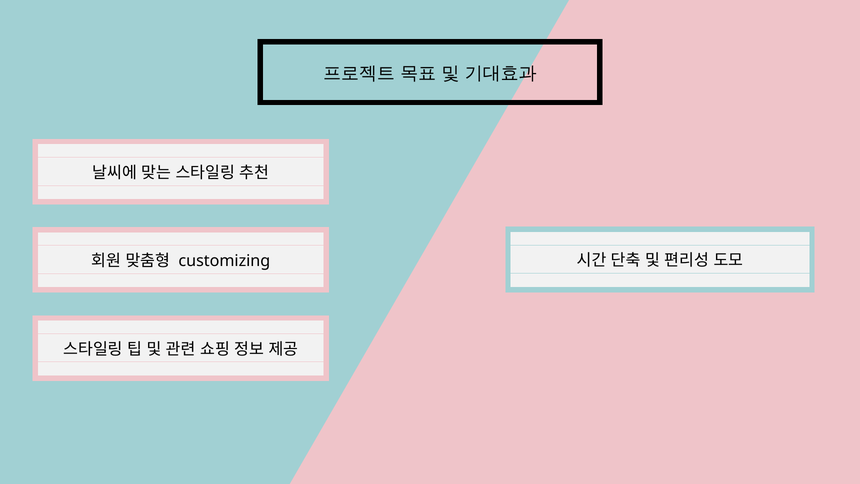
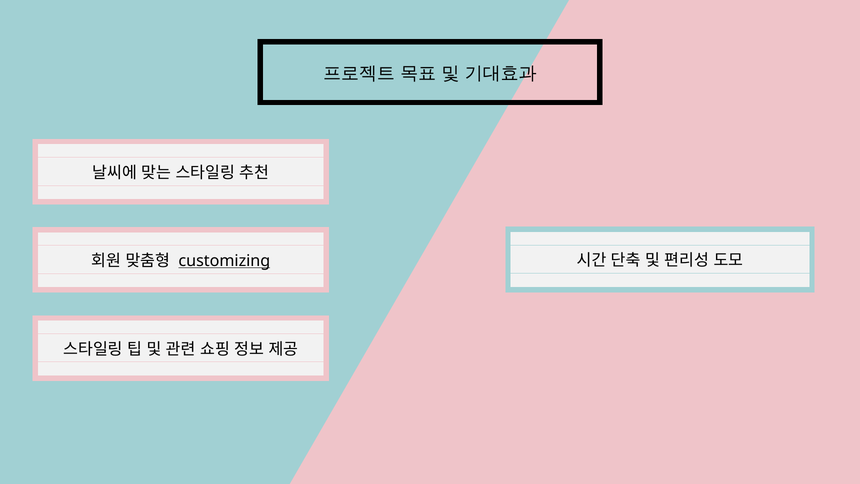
customizing underline: none -> present (224, 261)
